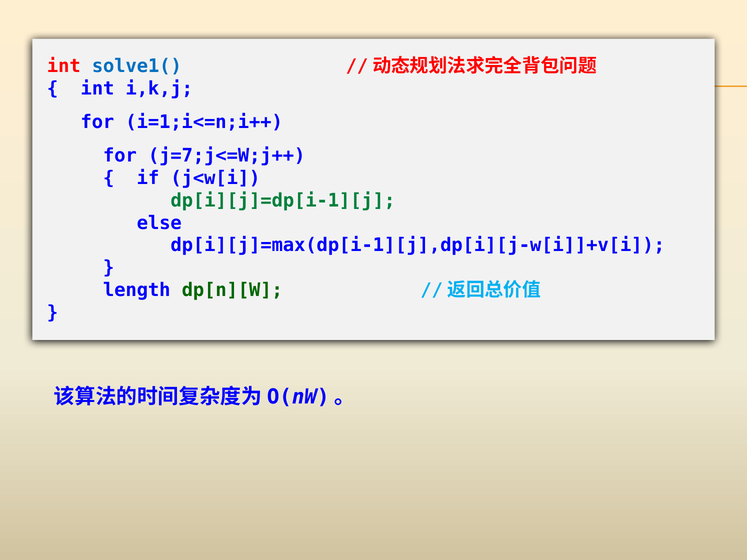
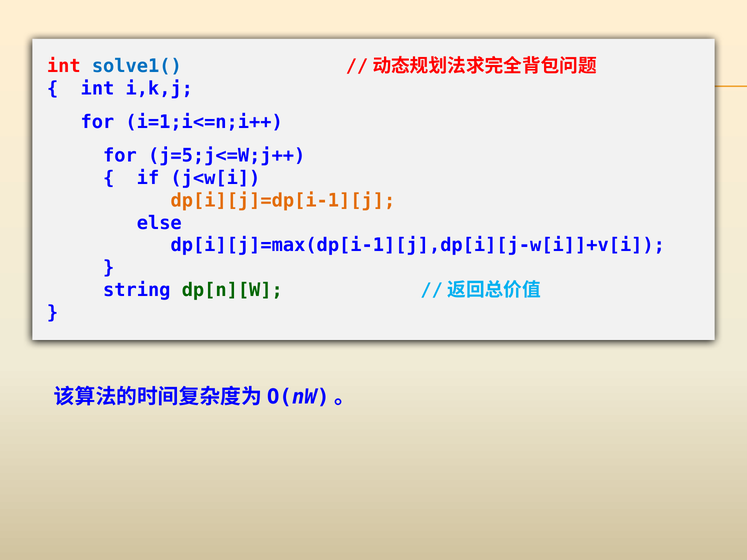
j=7;j<=W;j++: j=7;j<=W;j++ -> j=5;j<=W;j++ (227, 156)
dp[i][j]=dp[i-1][j colour: green -> orange (283, 201)
length: length -> string (137, 290)
